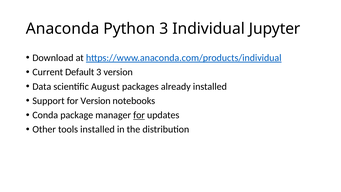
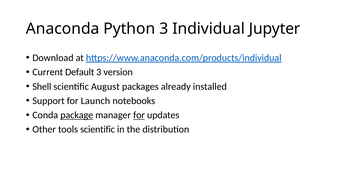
Data: Data -> Shell (42, 86)
for Version: Version -> Launch (95, 101)
package underline: none -> present (77, 115)
tools installed: installed -> scientific (98, 129)
